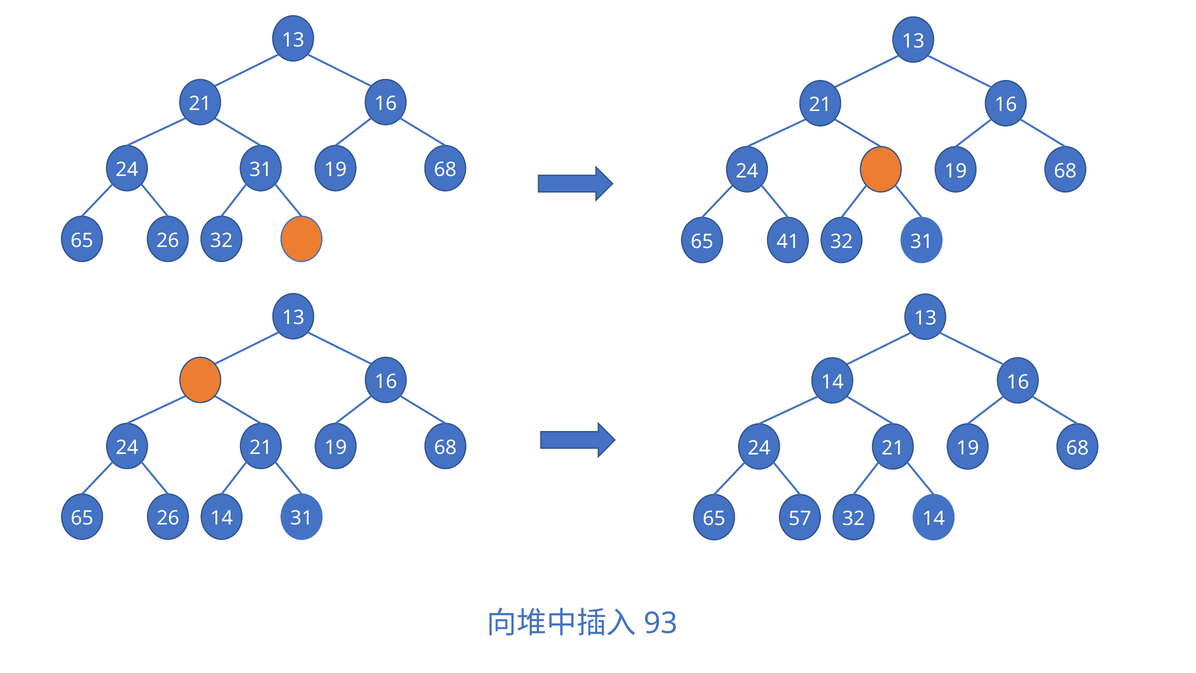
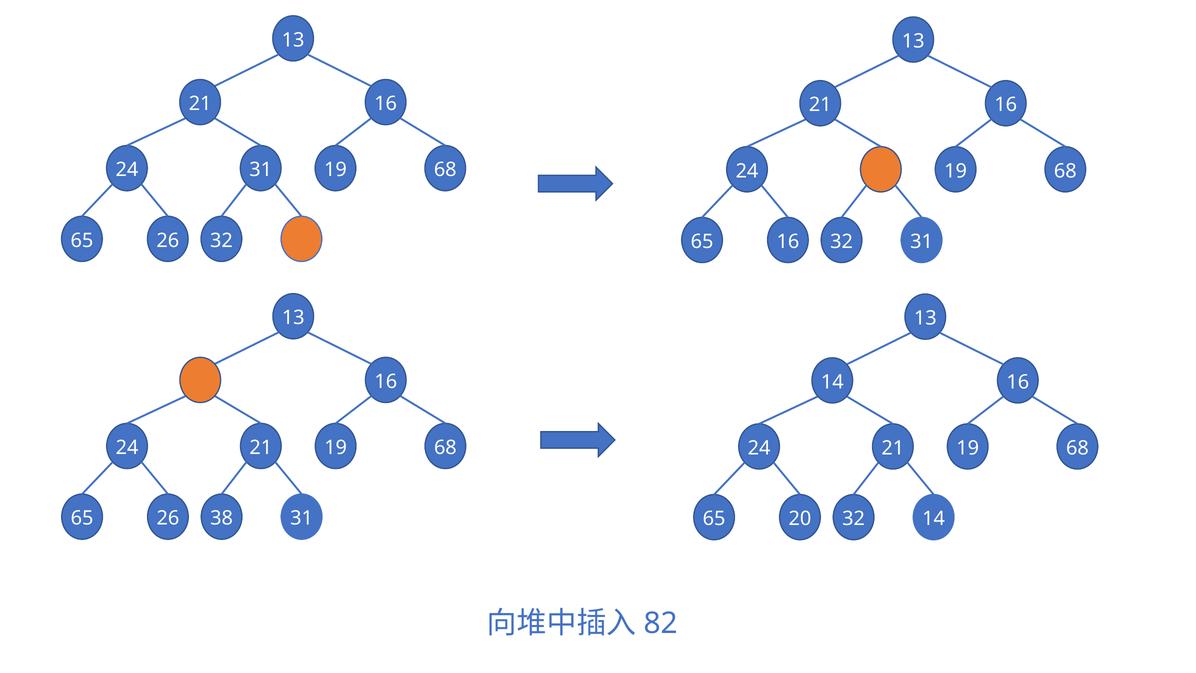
65 41: 41 -> 16 (788, 242)
26 14: 14 -> 38 (222, 518)
57: 57 -> 20 (800, 519)
93: 93 -> 82 (661, 623)
